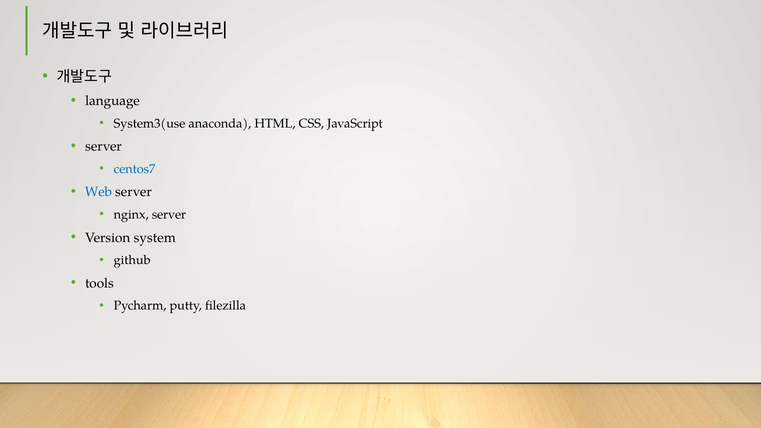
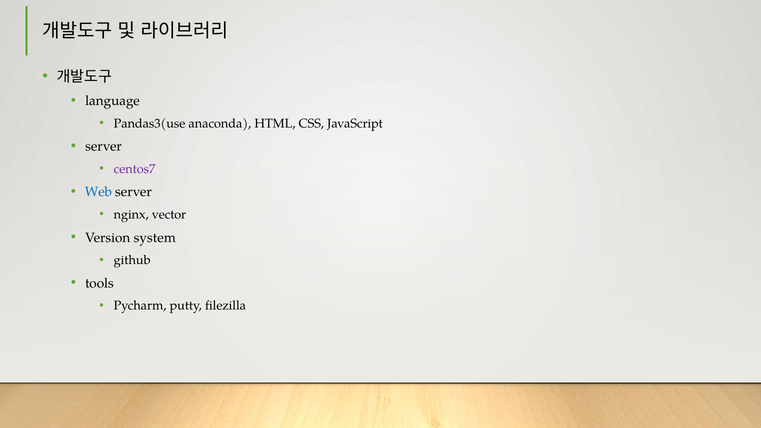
System3(use: System3(use -> Pandas3(use (150, 124)
centos7 colour: blue -> purple (135, 169)
nginx server: server -> vector (169, 215)
